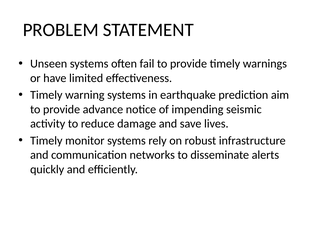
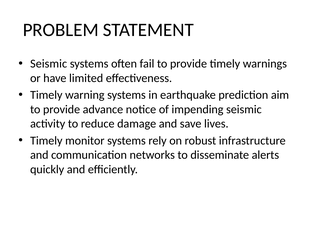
Unseen: Unseen -> Seismic (49, 64)
